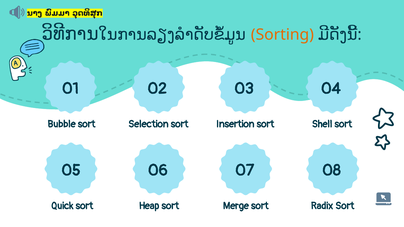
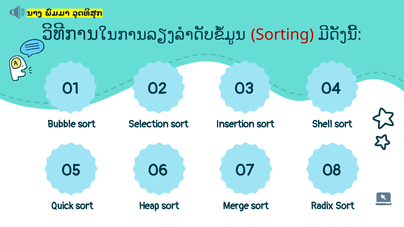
Sorting colour: orange -> red (282, 35)
